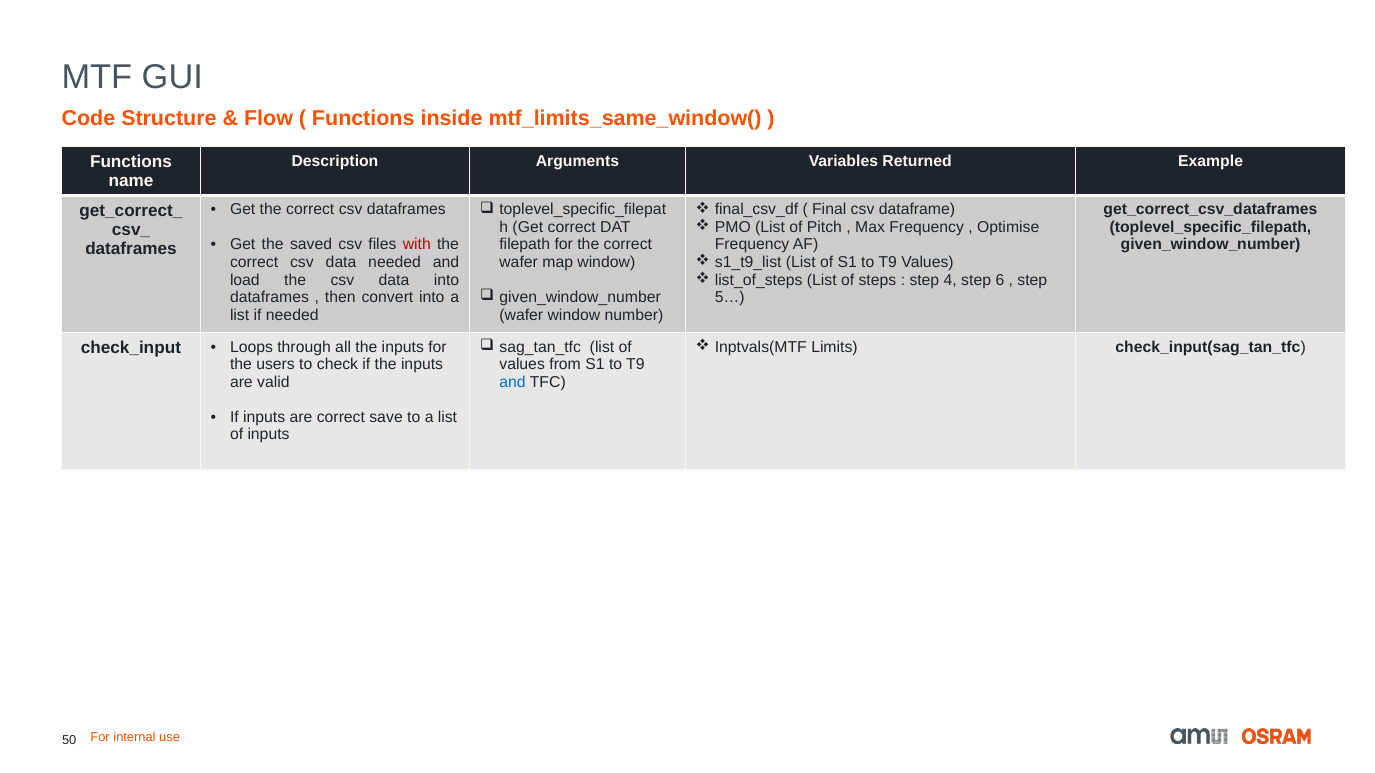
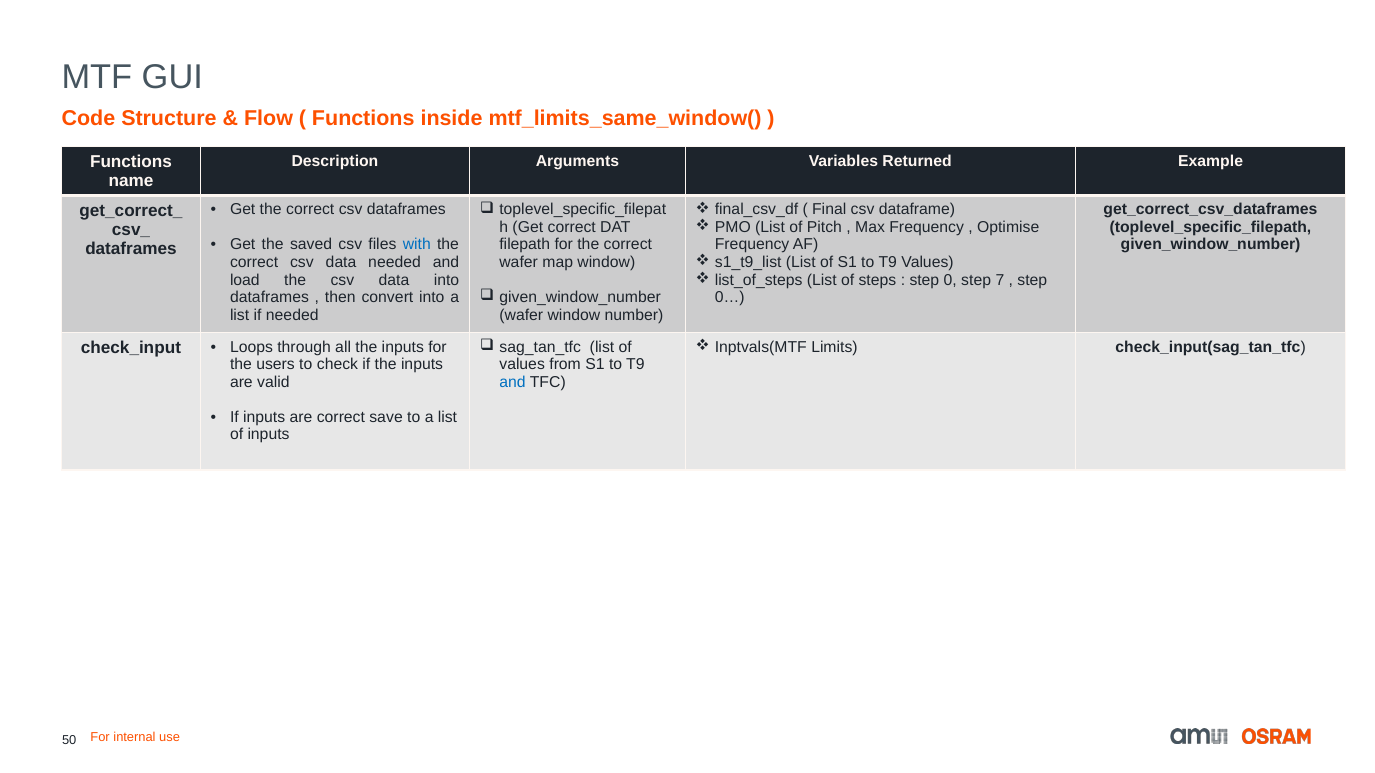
with colour: red -> blue (417, 245)
4: 4 -> 0 (950, 280)
6: 6 -> 7 (1000, 280)
5…: 5… -> 0… (730, 298)
